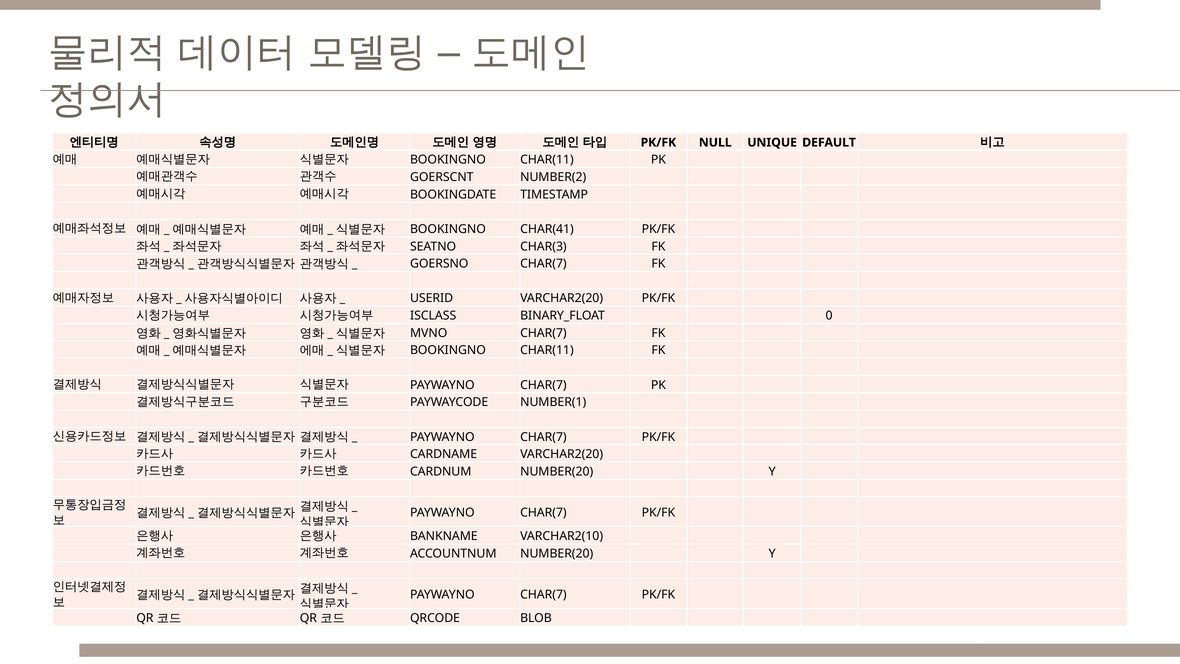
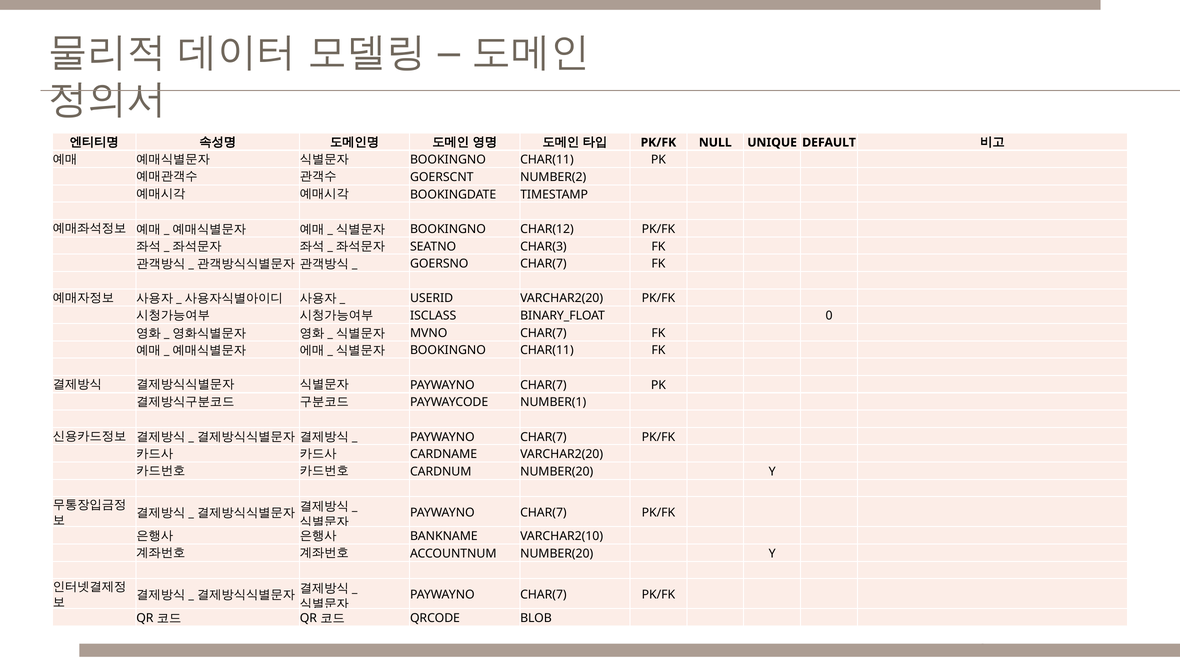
CHAR(41: CHAR(41 -> CHAR(12 (547, 229)
